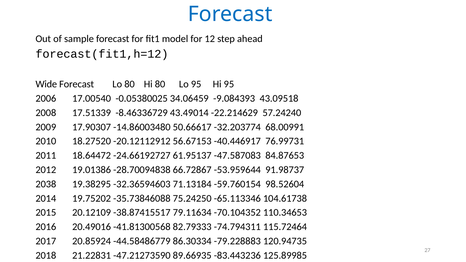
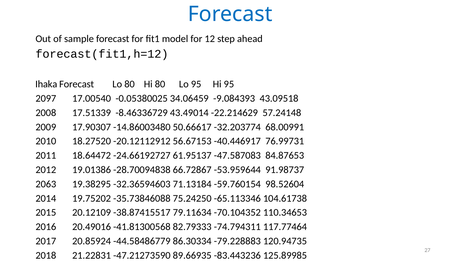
Wide: Wide -> Ihaka (46, 84)
2006: 2006 -> 2097 (46, 99)
57.24240: 57.24240 -> 57.24148 (282, 113)
2038: 2038 -> 2063 (46, 184)
115.72464: 115.72464 -> 117.77464 (285, 227)
